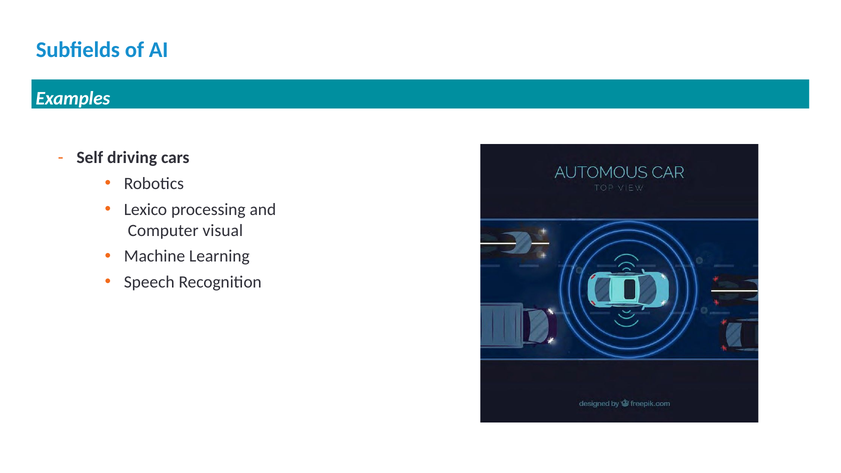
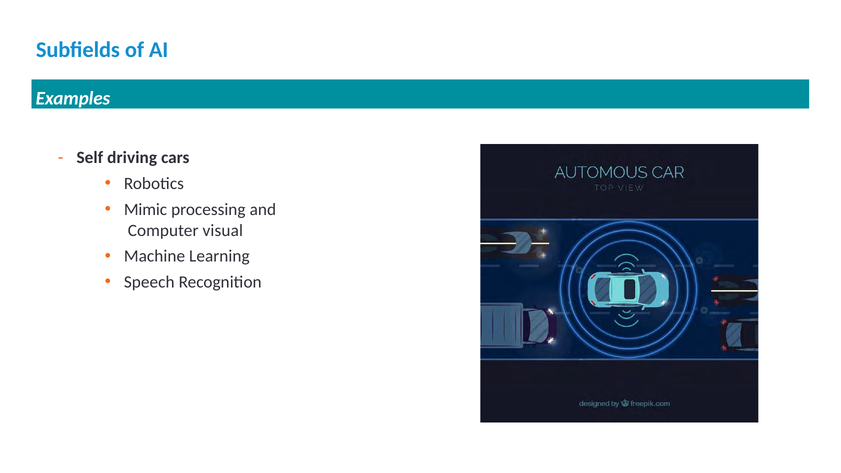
Lexico: Lexico -> Mimic (145, 210)
